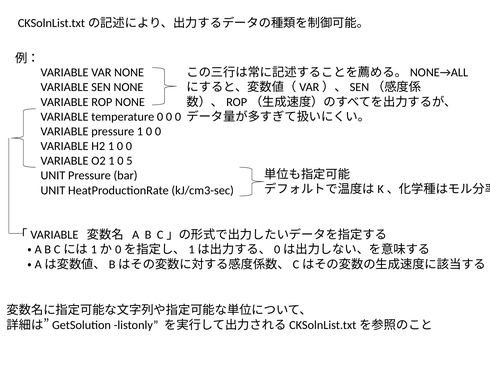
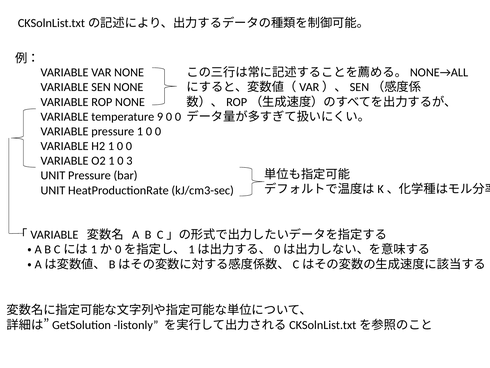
temperature 0: 0 -> 9 (160, 117)
5: 5 -> 3 (129, 161)
